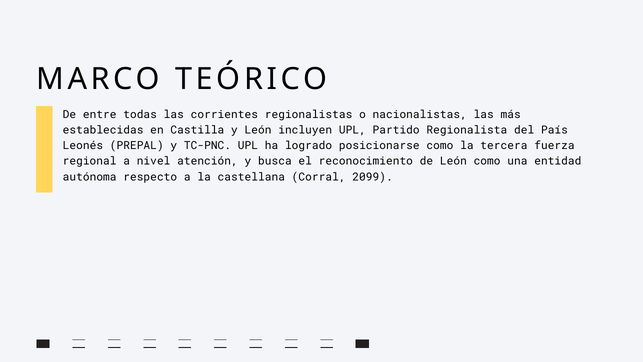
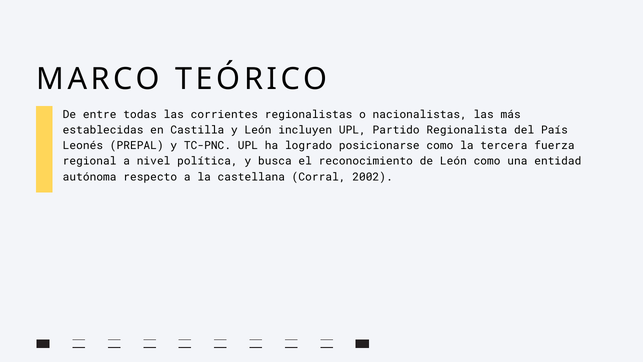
atención: atención -> política (207, 161)
2099: 2099 -> 2002 (373, 177)
